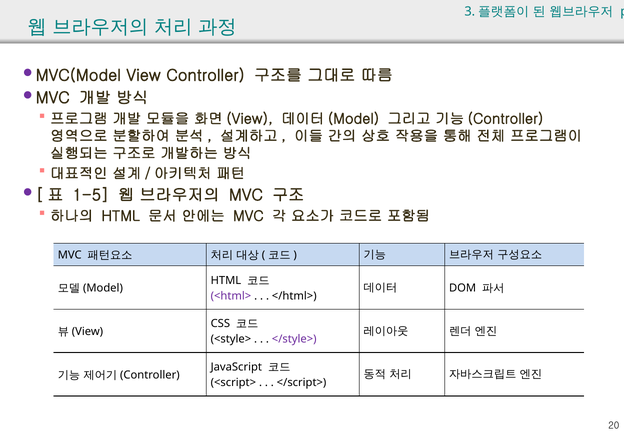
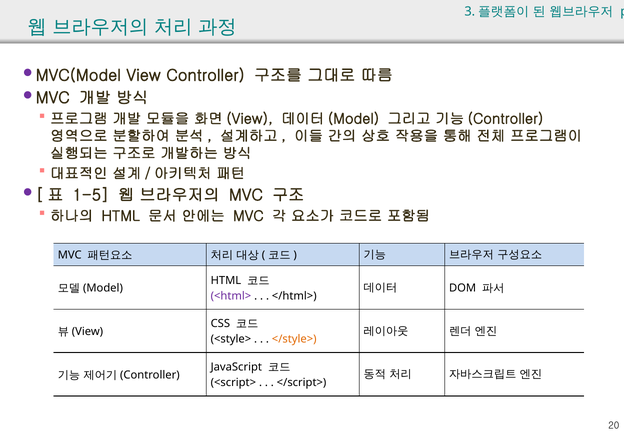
</style> colour: purple -> orange (294, 339)
